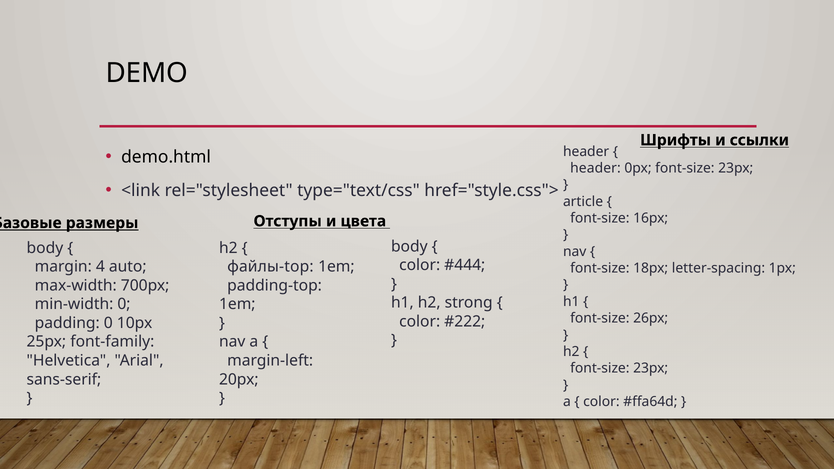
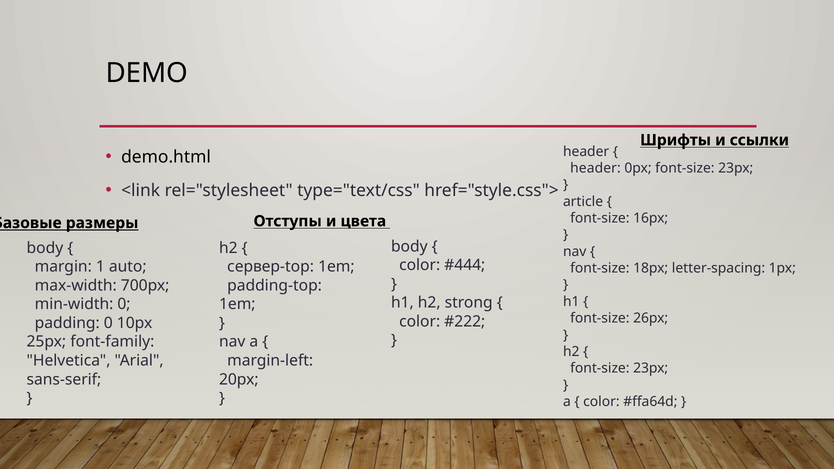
4: 4 -> 1 (100, 267)
файлы-top: файлы-top -> сервер-top (271, 267)
